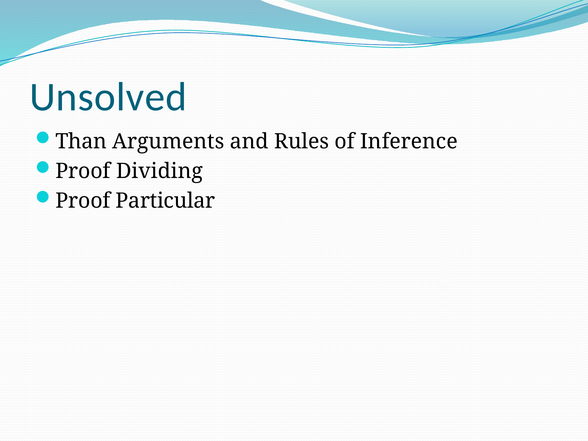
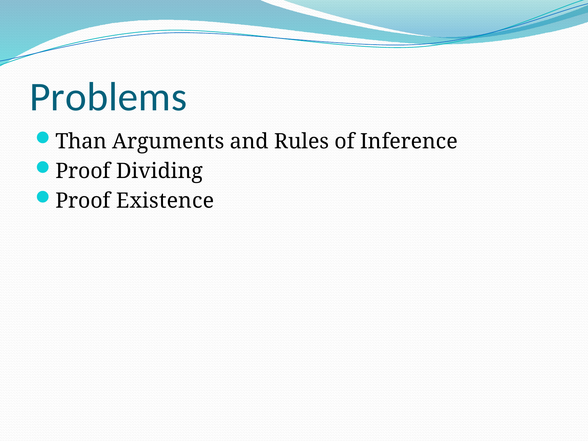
Unsolved: Unsolved -> Problems (108, 97)
Particular: Particular -> Existence (165, 201)
